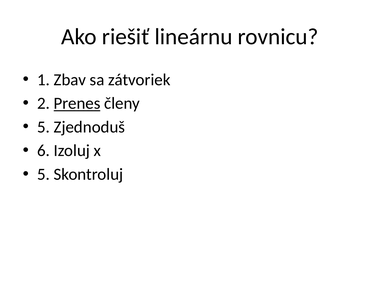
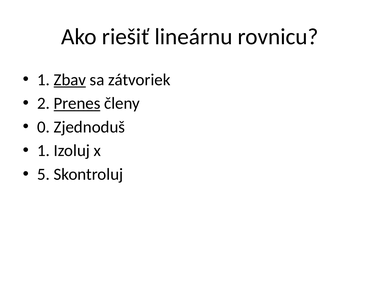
Zbav underline: none -> present (70, 80)
5: 5 -> 0 (43, 127)
6: 6 -> 1 (43, 151)
